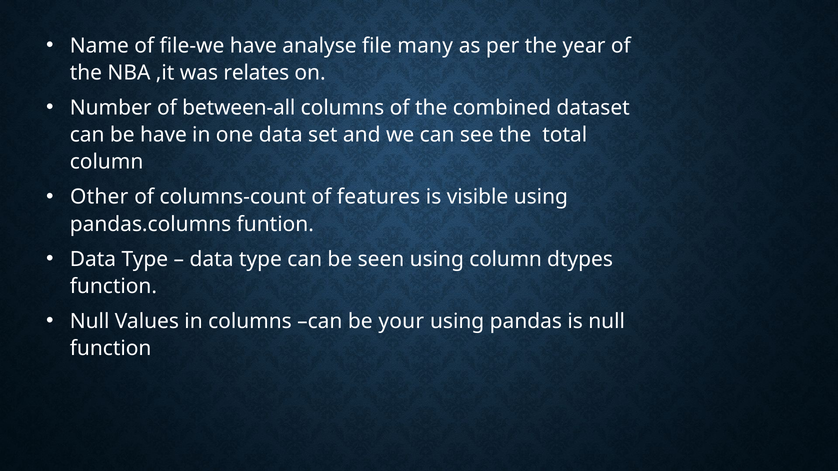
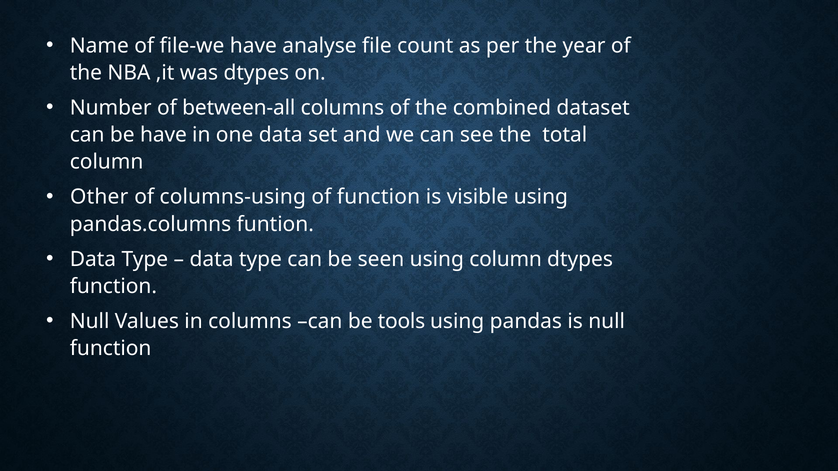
many: many -> count (425, 46)
was relates: relates -> dtypes (256, 73)
columns-count: columns-count -> columns-using (233, 197)
of features: features -> function (378, 197)
your: your -> tools (401, 321)
